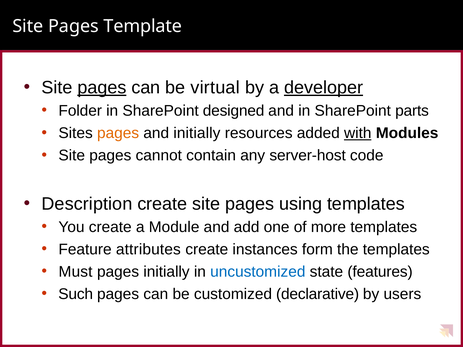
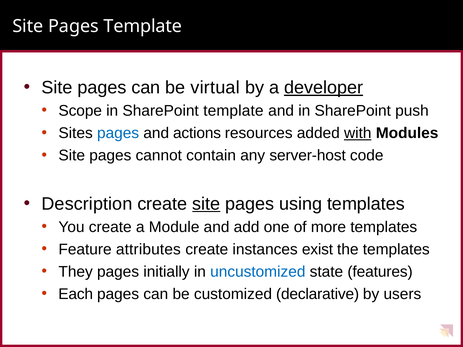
pages underline: present -> none (102, 88)
Folder: Folder -> Scope (80, 111)
SharePoint designed: designed -> template (233, 111)
parts: parts -> push (412, 111)
pages colour: orange -> blue (118, 133)
and initially: initially -> actions (197, 133)
site underline: none -> present (206, 204)
form: form -> exist (317, 250)
Must: Must -> They (76, 272)
Such: Such -> Each (76, 294)
